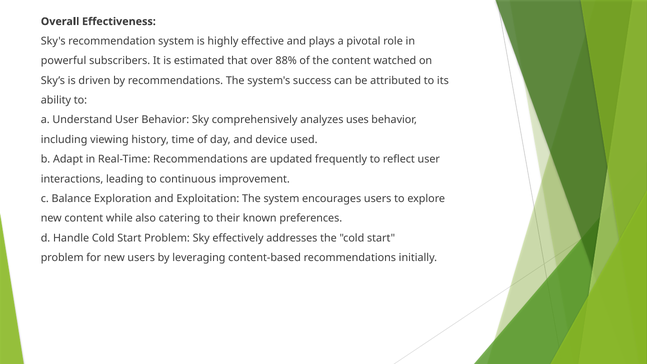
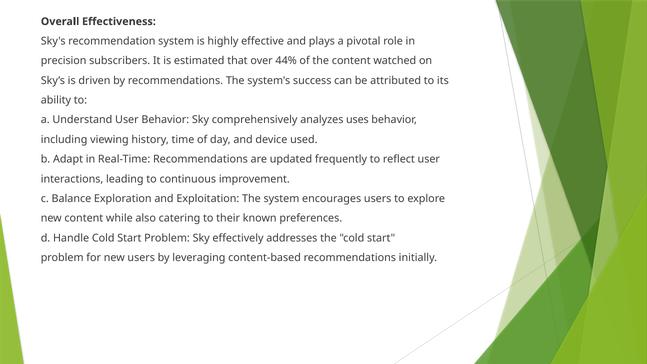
powerful: powerful -> precision (64, 61)
88%: 88% -> 44% (286, 61)
